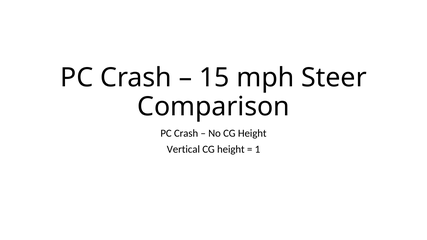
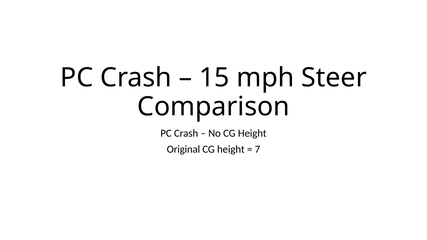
Vertical: Vertical -> Original (183, 149)
1: 1 -> 7 (257, 149)
